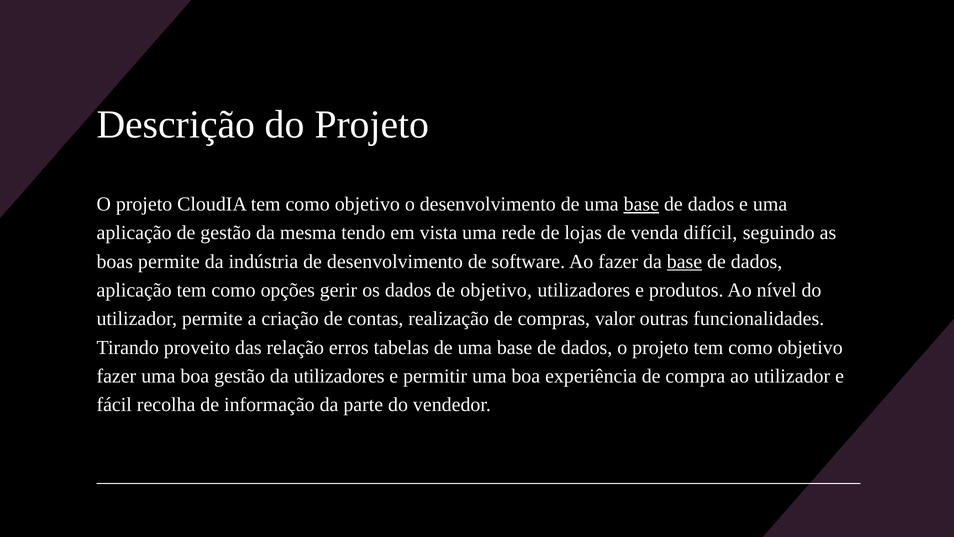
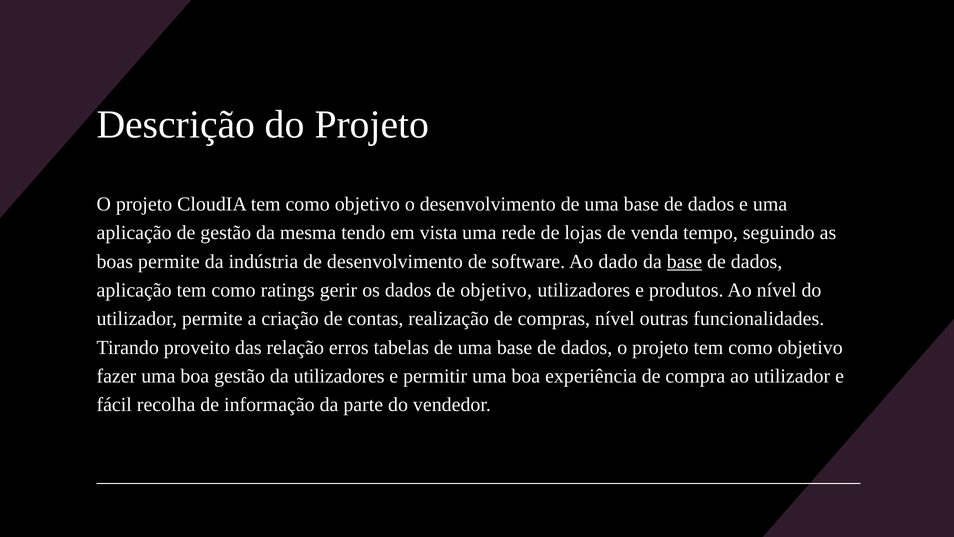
base underline: present -> none (641, 204)
difícil: difícil -> tempo (711, 233)
Ao fazer: fazer -> dado (618, 261)
opções: opções -> ratings (288, 290)
compras valor: valor -> nível (615, 319)
